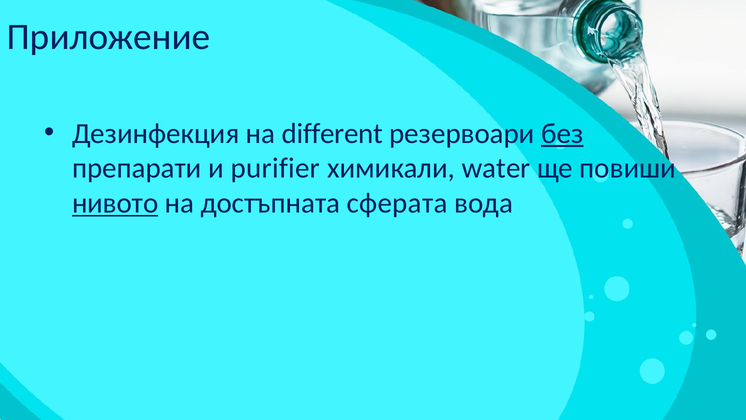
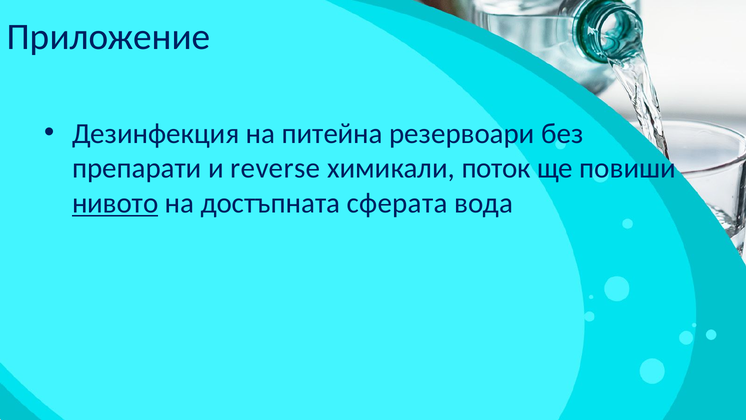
different: different -> питейна (332, 133)
без underline: present -> none (562, 133)
purifier: purifier -> reverse (275, 168)
water: water -> поток (496, 168)
